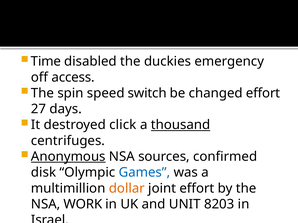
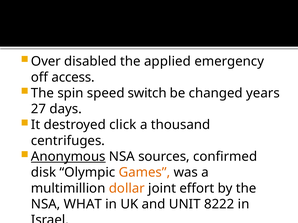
Time: Time -> Over (46, 62)
duckies: duckies -> applied (167, 62)
changed effort: effort -> years (263, 93)
thousand underline: present -> none (181, 125)
Games colour: blue -> orange (144, 173)
WORK: WORK -> WHAT (83, 205)
8203: 8203 -> 8222 (219, 205)
